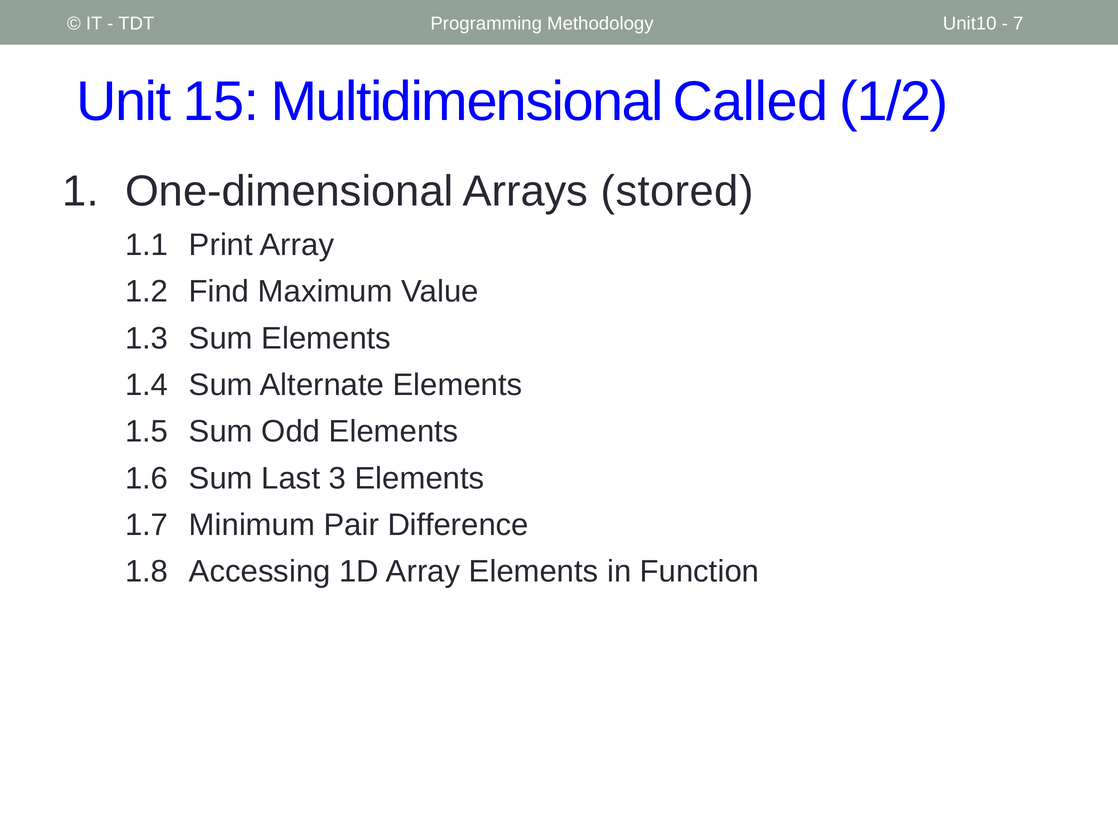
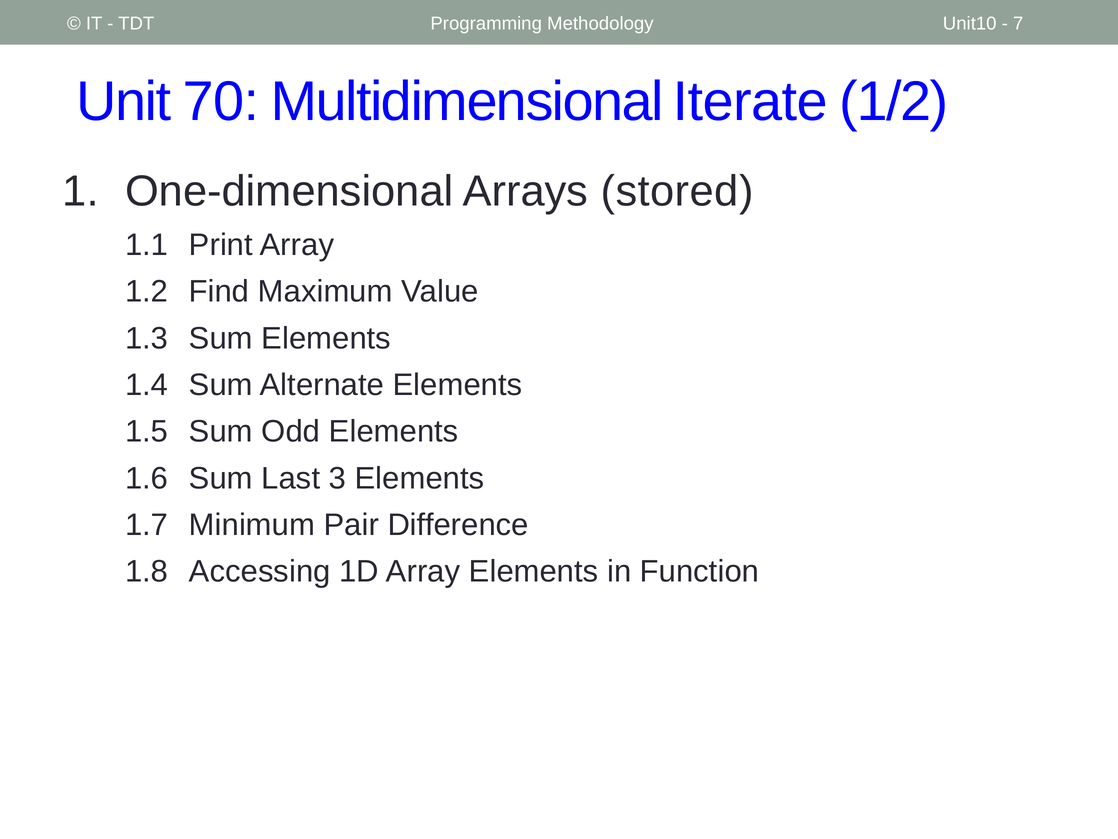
15: 15 -> 70 (221, 102)
Called: Called -> Iterate (750, 102)
